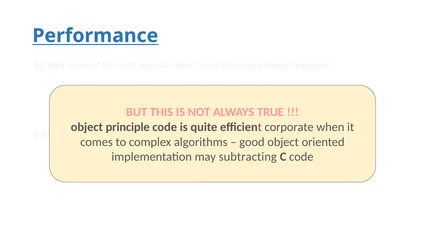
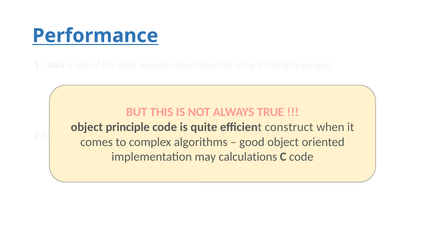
corporate: corporate -> construct (289, 127)
subtracting: subtracting -> calculations (248, 157)
